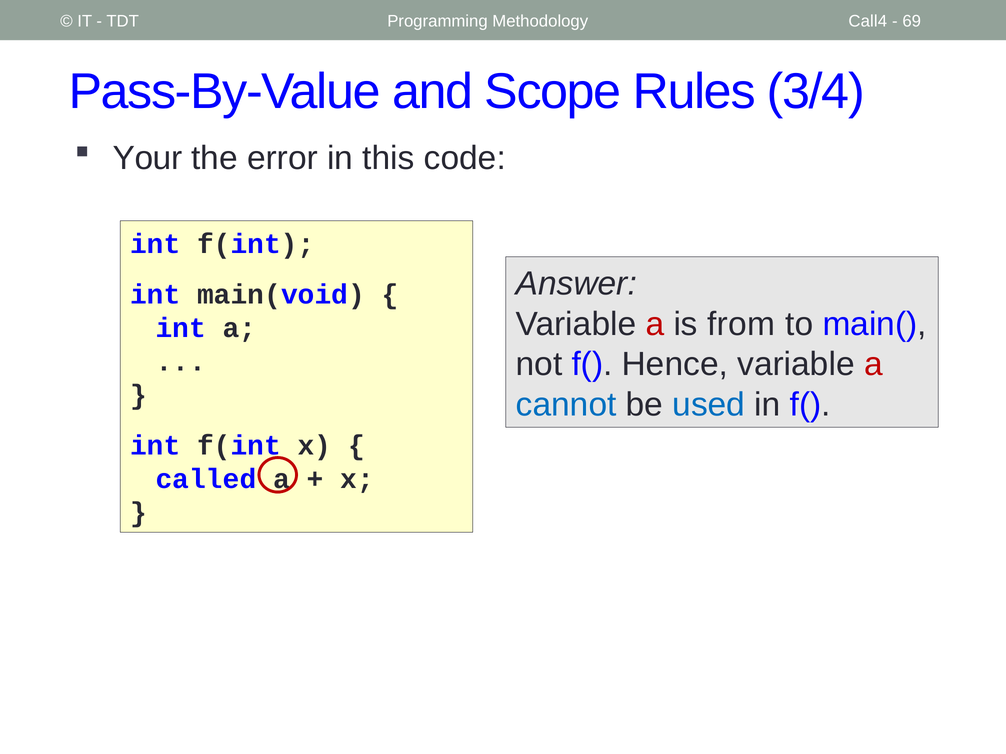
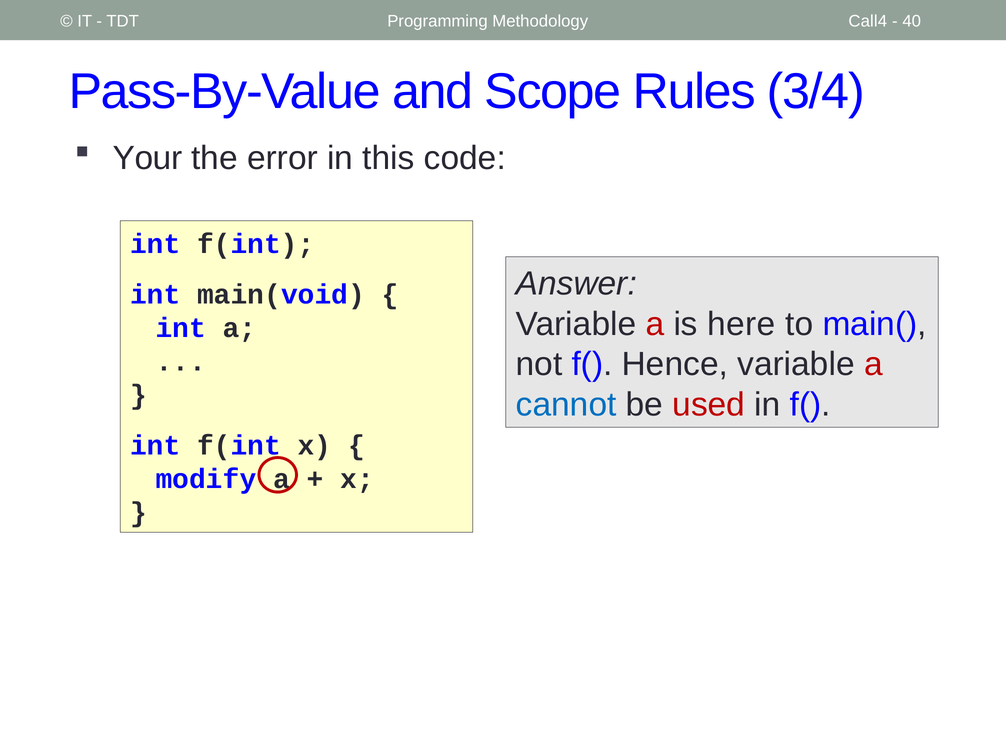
69: 69 -> 40 (912, 21)
from: from -> here (741, 324)
used colour: blue -> red (709, 405)
called: called -> modify (206, 479)
